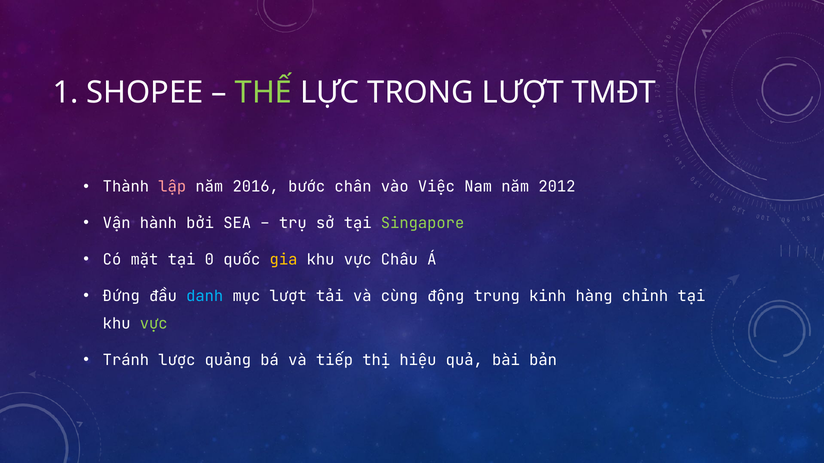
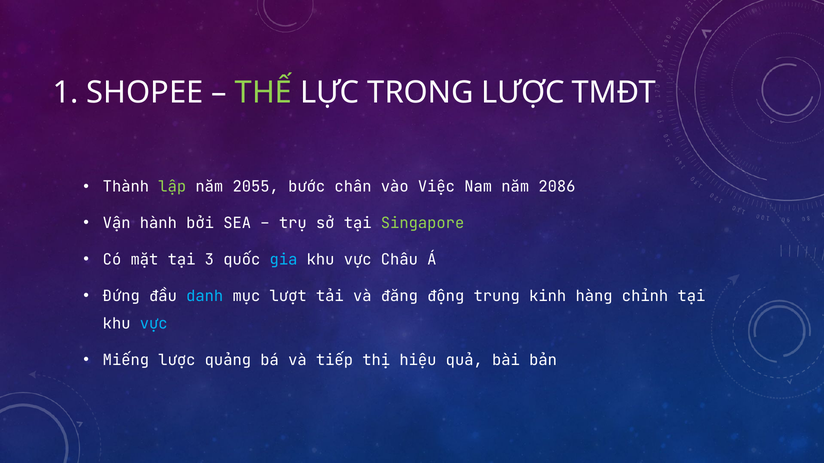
TRONG LƯỢT: LƯỢT -> LƯỢC (523, 93)
lập colour: pink -> light green (172, 187)
2016: 2016 -> 2055 (256, 187)
2012: 2012 -> 2086 (557, 187)
0: 0 -> 3 (209, 260)
gia colour: yellow -> light blue (284, 260)
cùng: cùng -> đăng (399, 296)
vực colour: light green -> light blue (154, 324)
Tránh: Tránh -> Miếng (126, 360)
